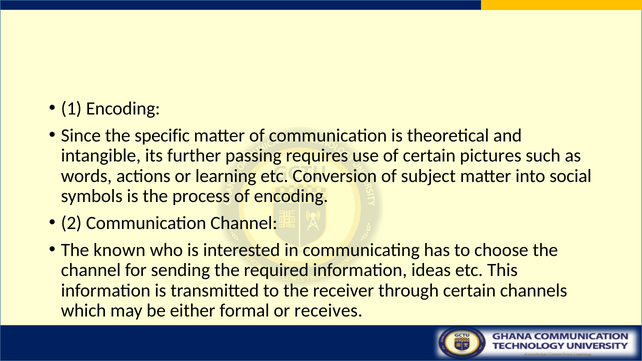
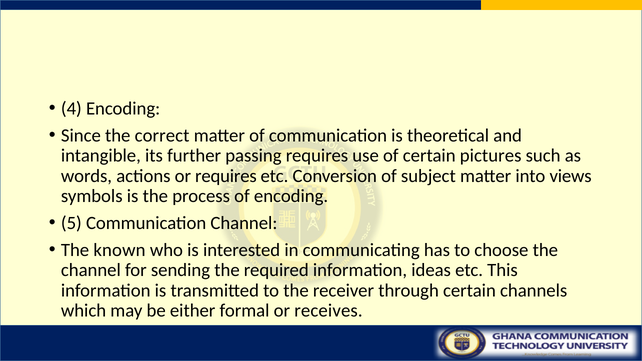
1: 1 -> 4 (71, 109)
specific: specific -> correct (162, 135)
or learning: learning -> requires (226, 176)
social: social -> views (571, 176)
2: 2 -> 5 (71, 223)
